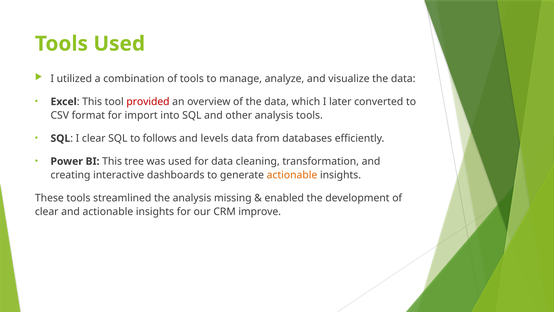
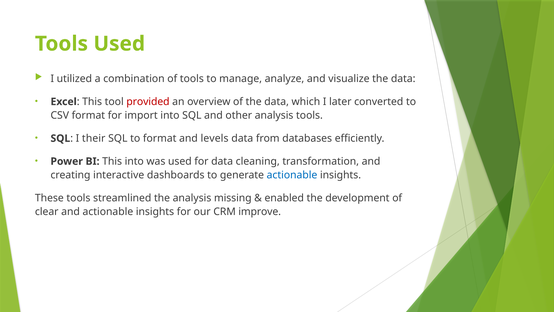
I clear: clear -> their (94, 138)
to follows: follows -> format (160, 138)
This tree: tree -> into (134, 161)
actionable colour: orange -> blue (292, 175)
